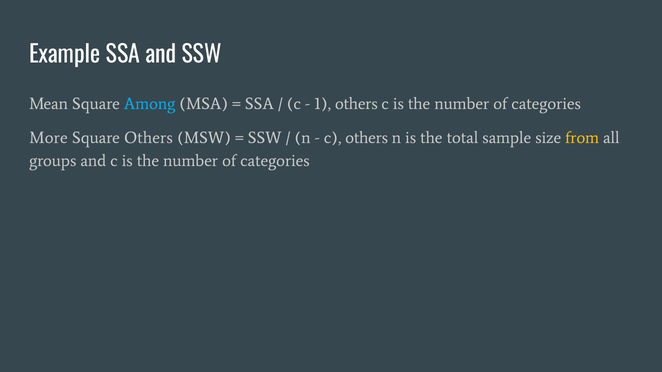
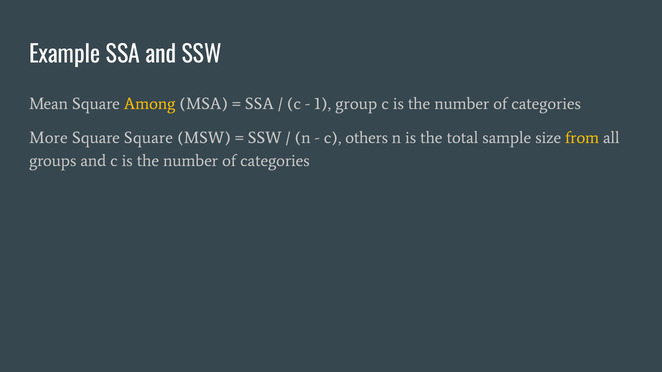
Among colour: light blue -> yellow (150, 104)
1 others: others -> group (356, 104)
Square Others: Others -> Square (148, 138)
